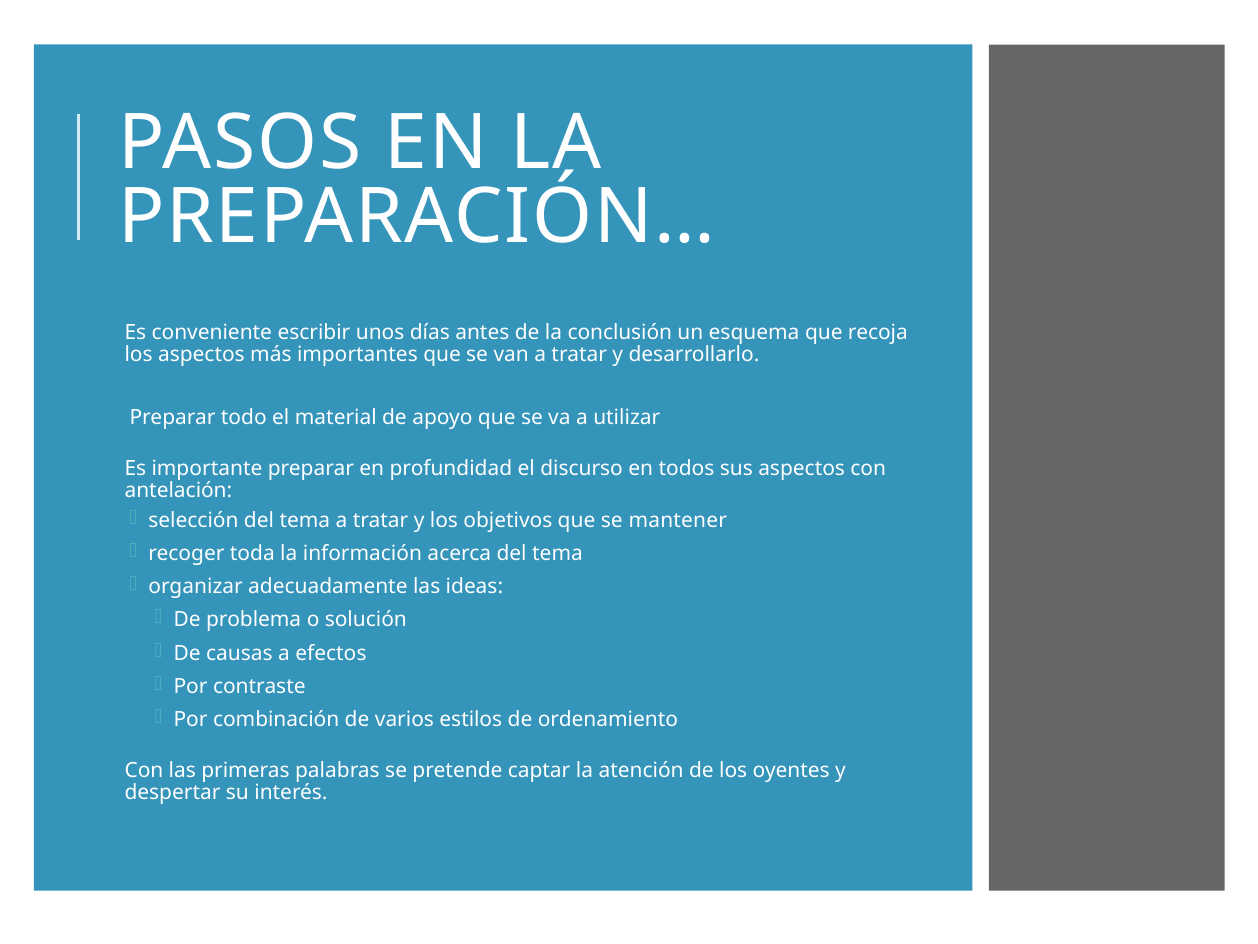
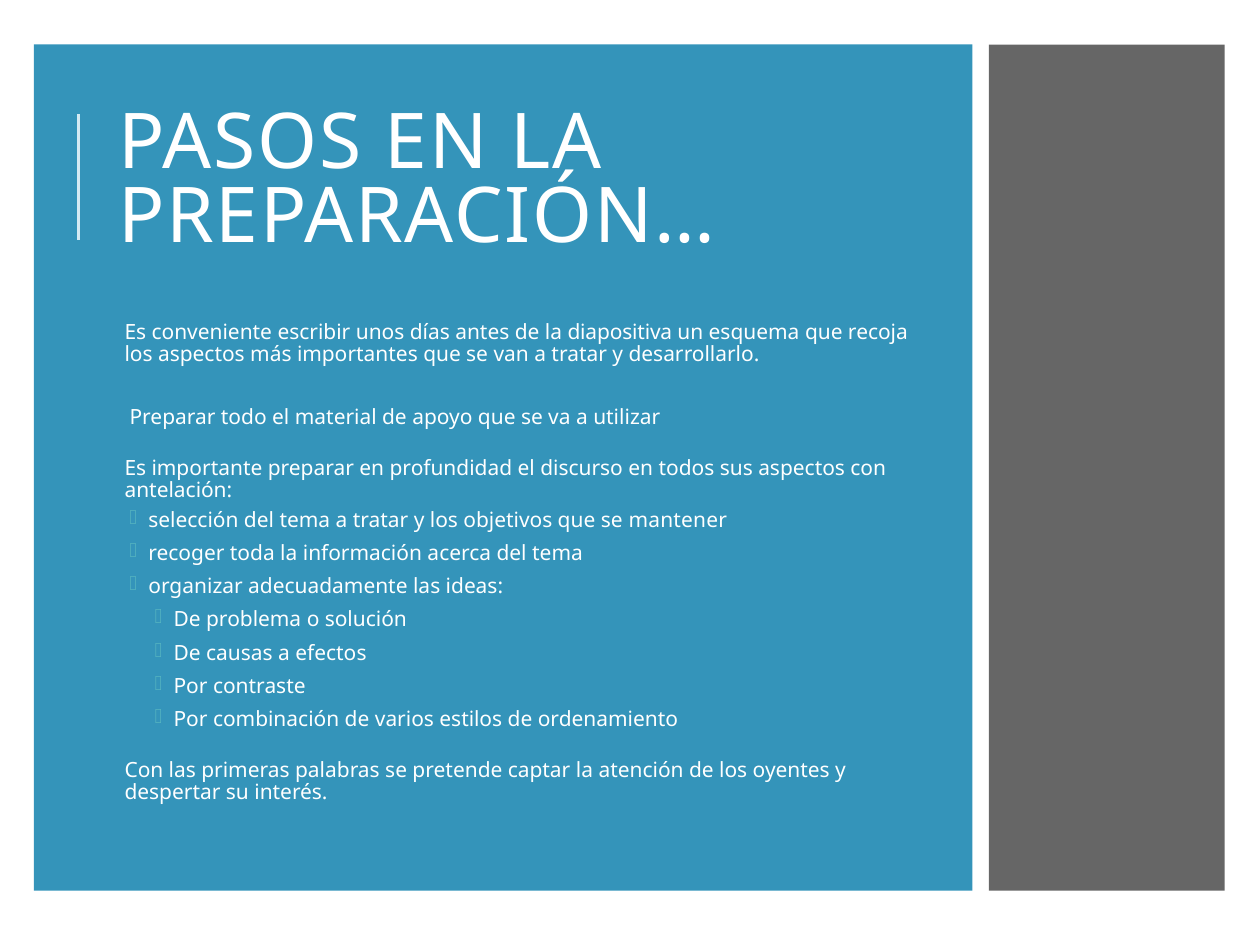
conclusión: conclusión -> diapositiva (620, 332)
